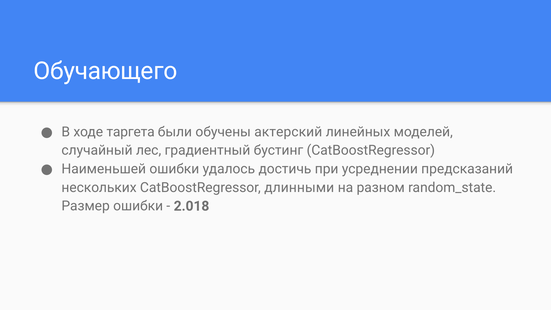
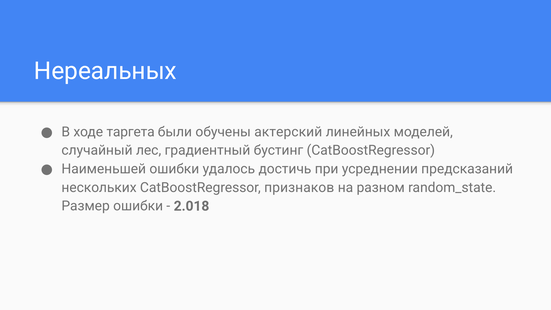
Обучающего: Обучающего -> Нереальных (105, 71)
длинными: длинными -> признаков (299, 187)
